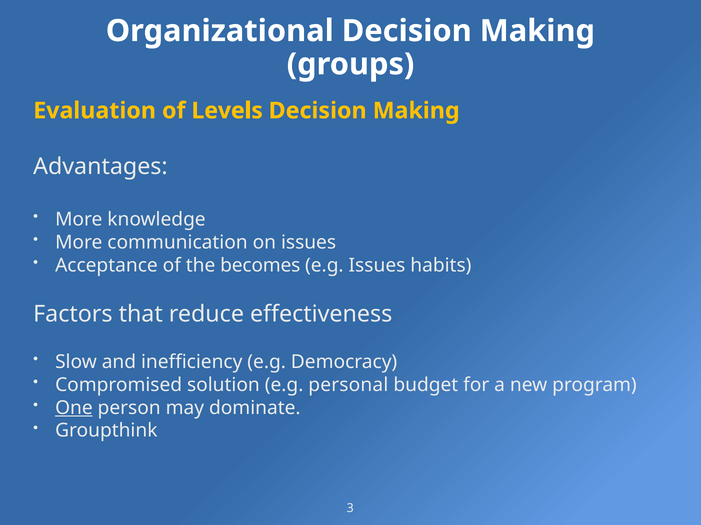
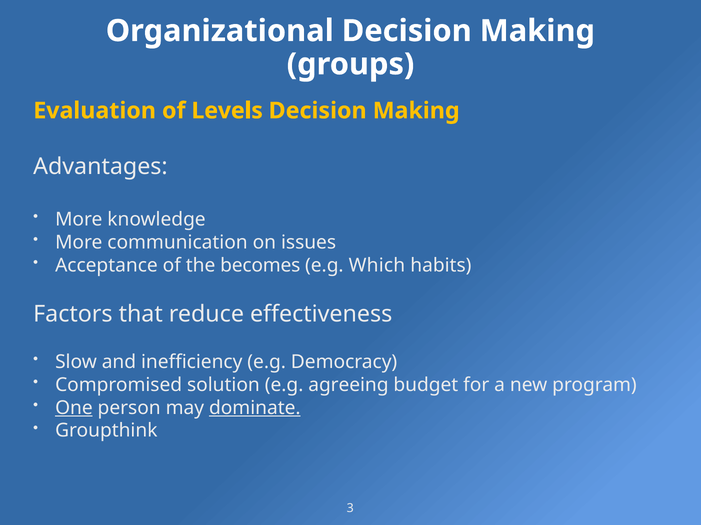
e.g Issues: Issues -> Which (377, 266)
personal: personal -> agreeing (348, 385)
dominate underline: none -> present (255, 408)
